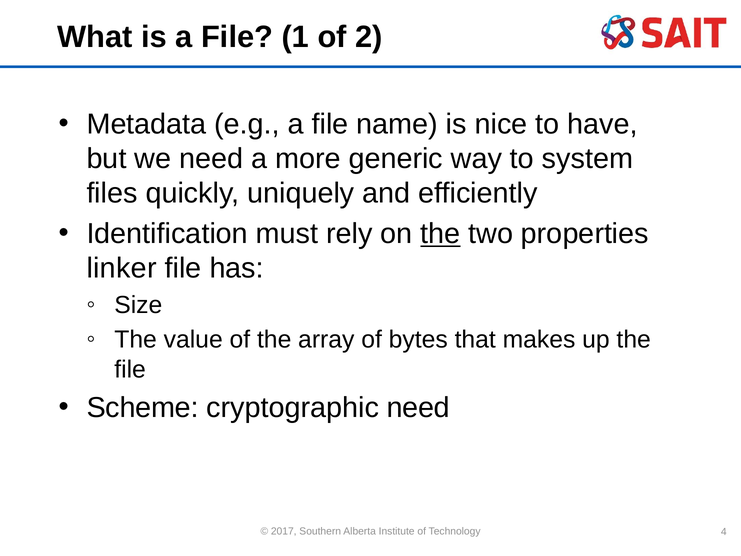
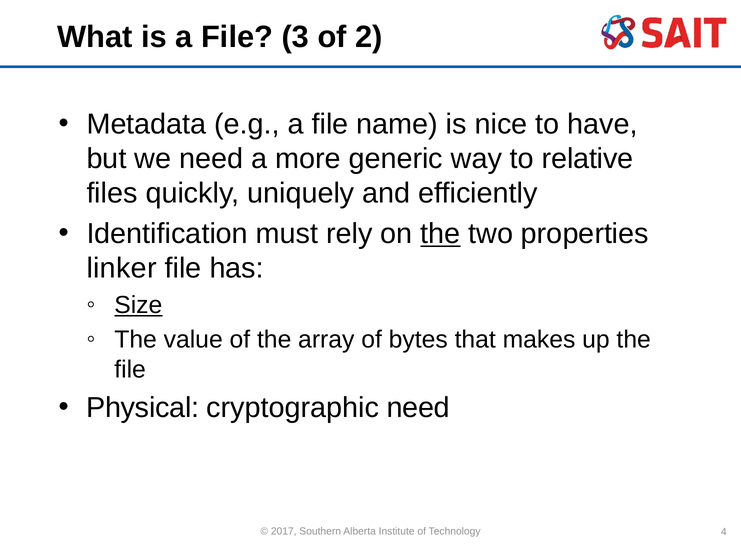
1: 1 -> 3 (295, 37)
system: system -> relative (588, 159)
Size underline: none -> present (138, 305)
Scheme: Scheme -> Physical (143, 407)
